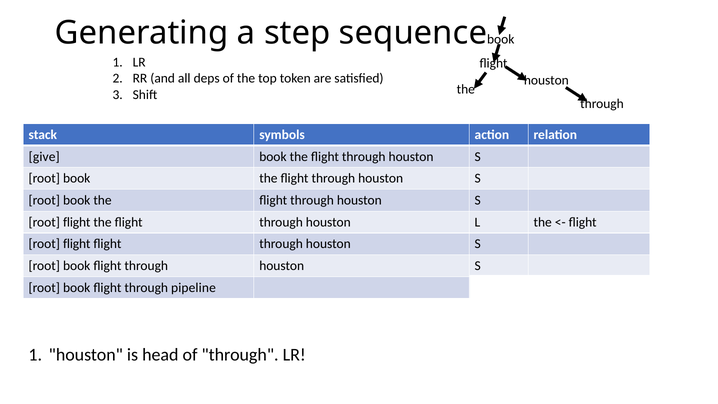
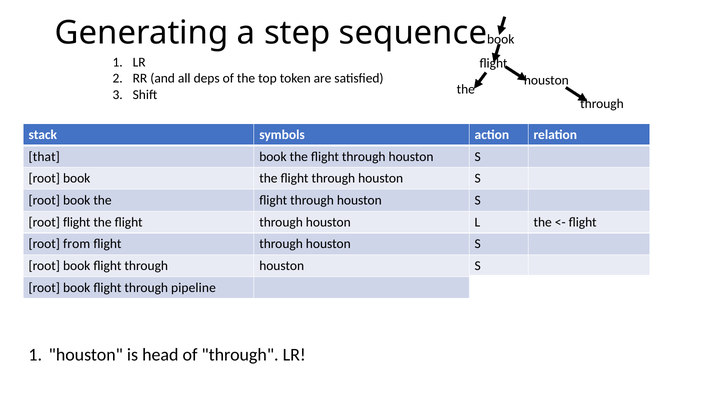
give: give -> that (44, 157)
flight: flight -> from (77, 244)
